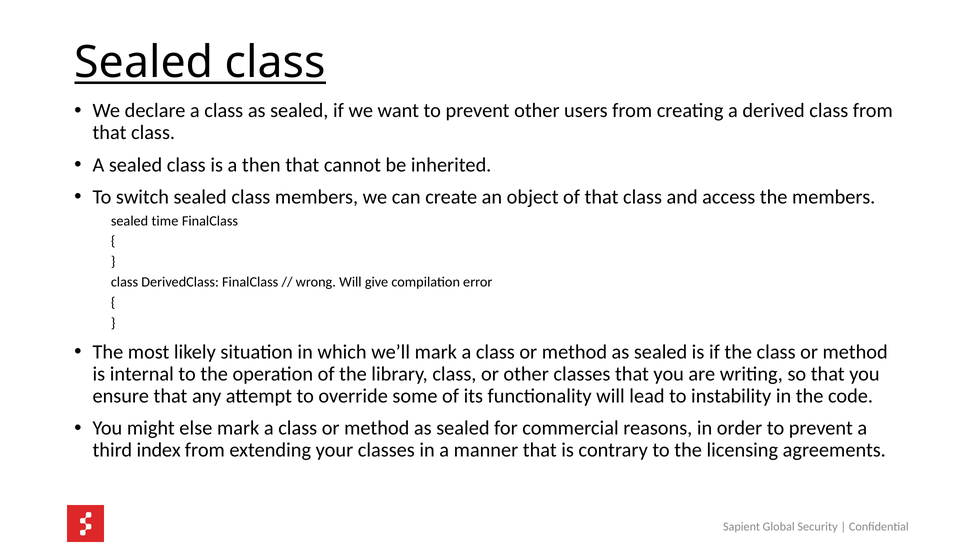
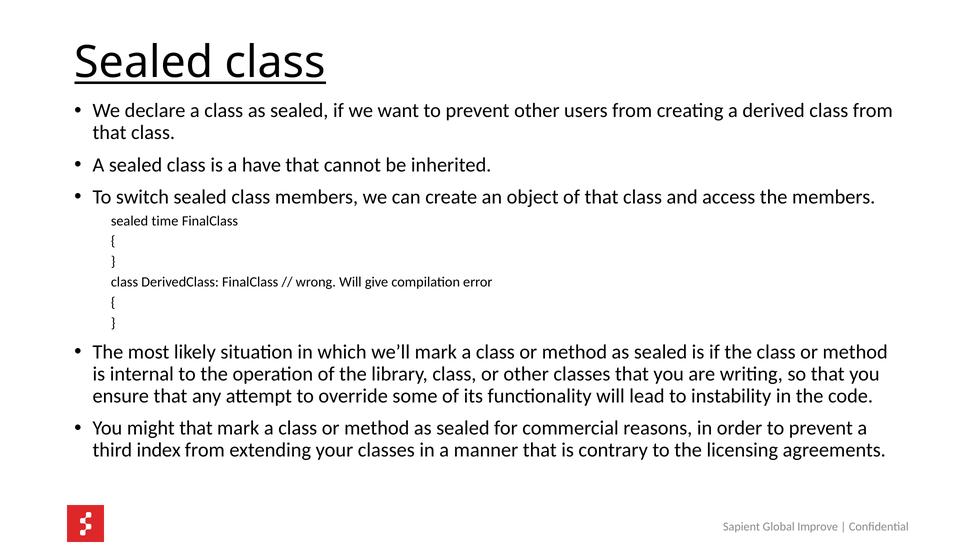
then: then -> have (261, 165)
might else: else -> that (196, 428)
Security: Security -> Improve (818, 526)
